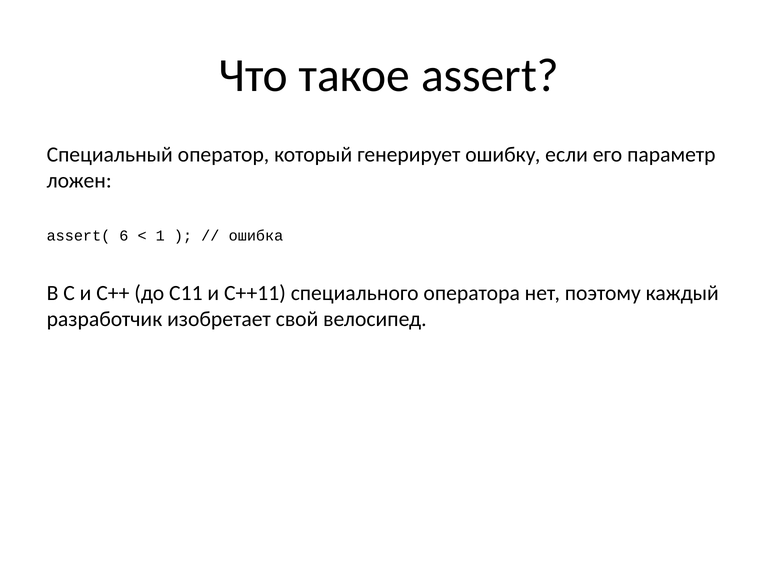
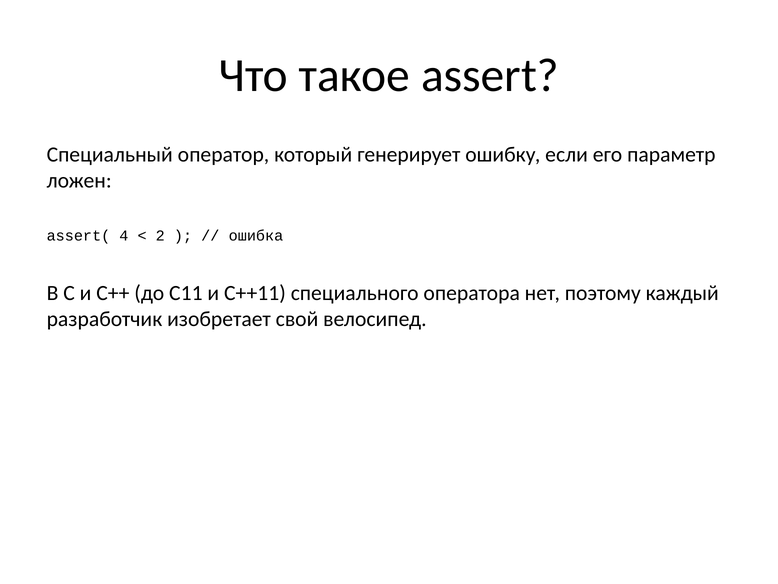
6: 6 -> 4 (124, 235)
1: 1 -> 2 (160, 235)
